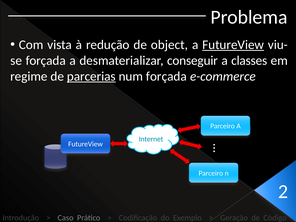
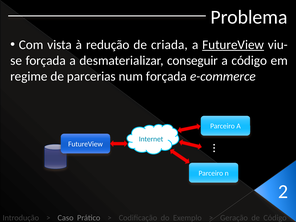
object: object -> criada (169, 45)
a classes: classes -> código (249, 61)
parcerias underline: present -> none (91, 76)
